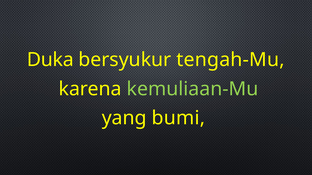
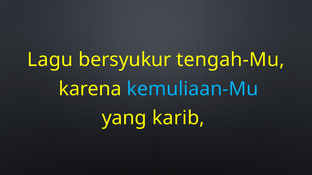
Duka: Duka -> Lagu (50, 60)
kemuliaan-Mu colour: light green -> light blue (193, 89)
bumi: bumi -> karib (178, 118)
